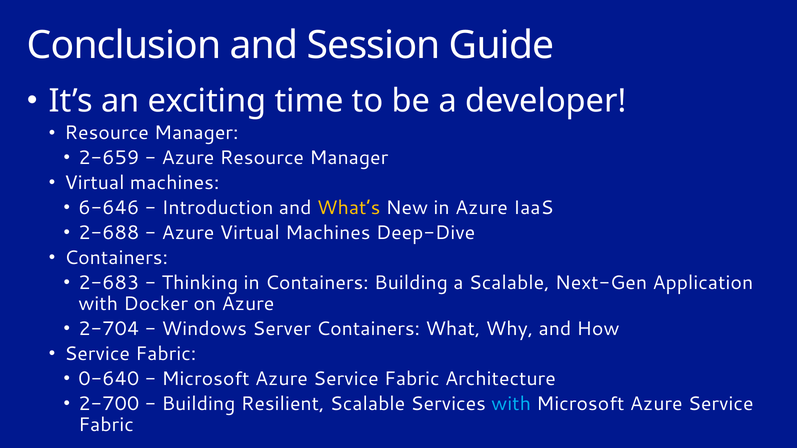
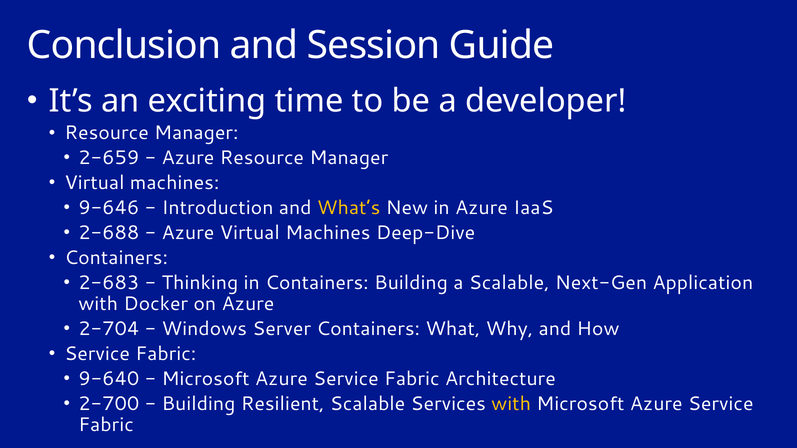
6-646: 6-646 -> 9-646 (109, 208)
0-640: 0-640 -> 9-640 (109, 379)
with colour: light blue -> yellow (511, 404)
